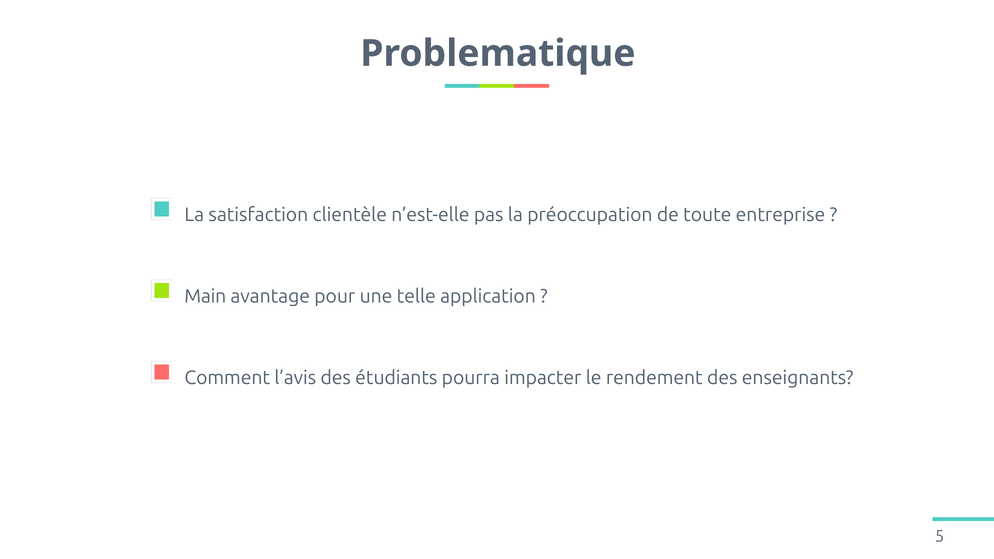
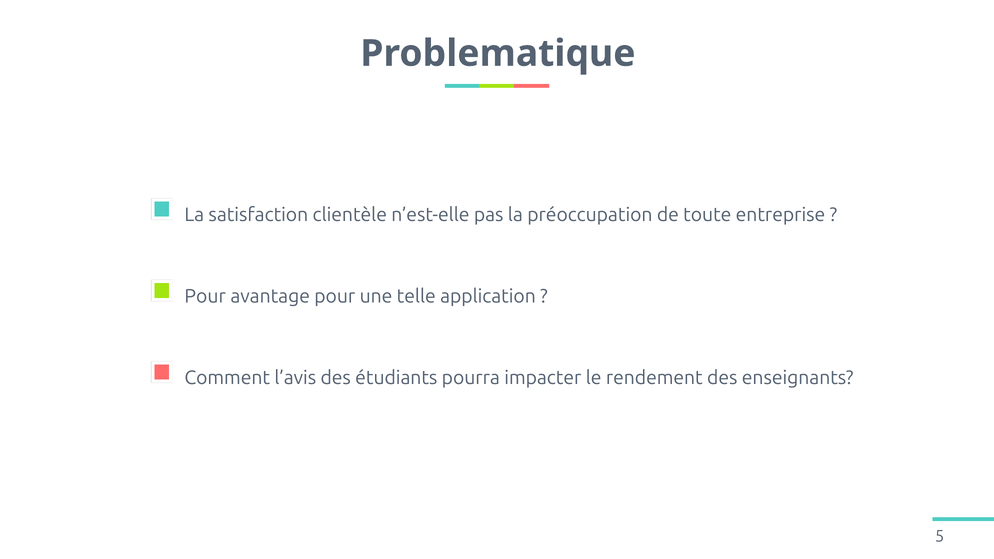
Main: Main -> Pour (205, 296)
